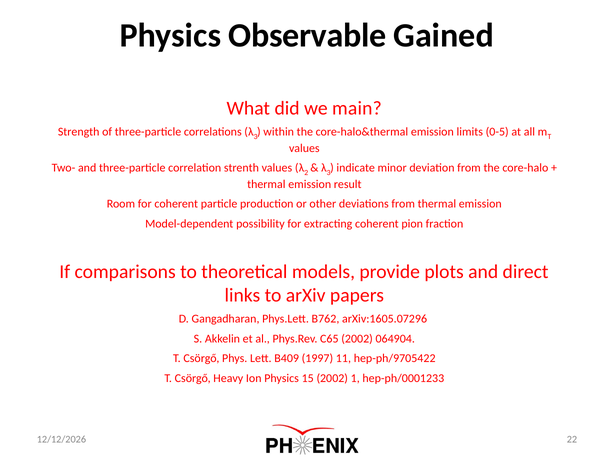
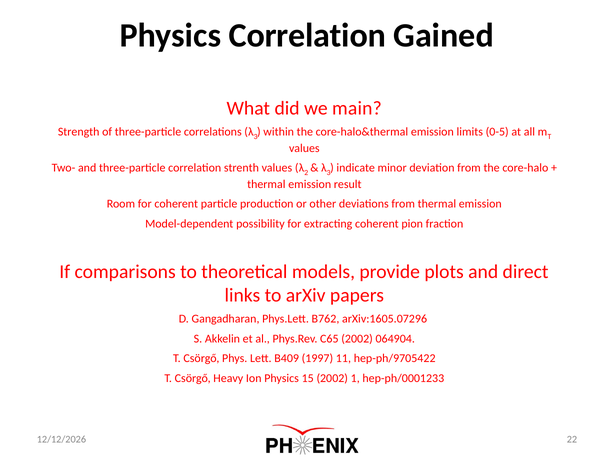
Physics Observable: Observable -> Correlation (307, 36)
